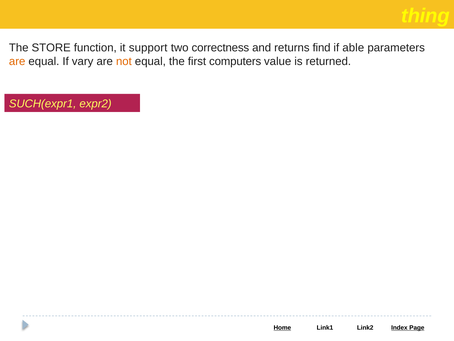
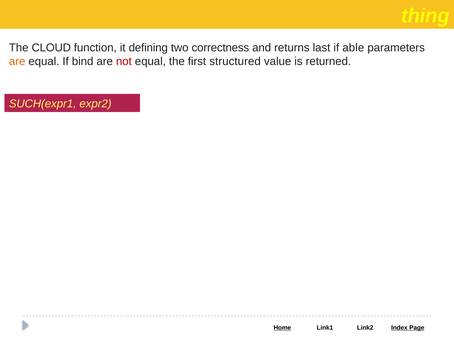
STORE: STORE -> CLOUD (51, 48)
support: support -> defining (148, 48)
find: find -> last (322, 48)
vary: vary -> bind (83, 61)
not colour: orange -> red (124, 61)
computers: computers -> structured (235, 61)
